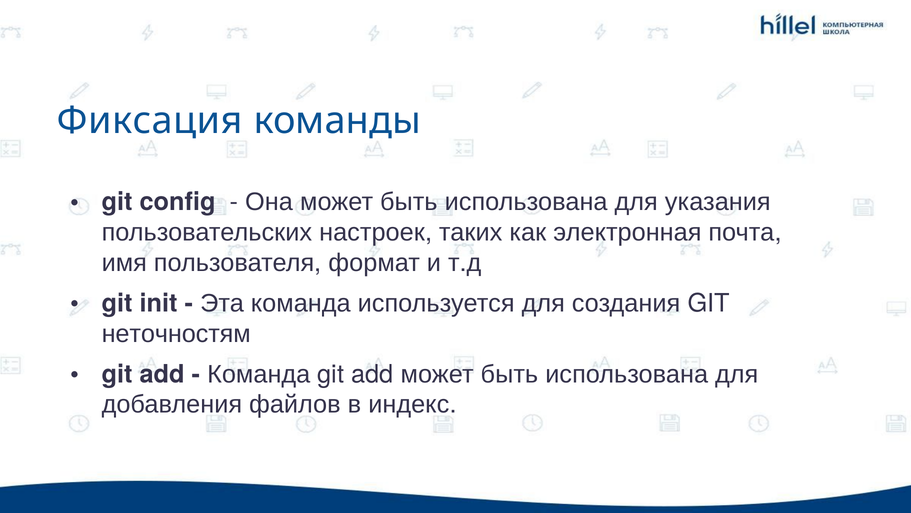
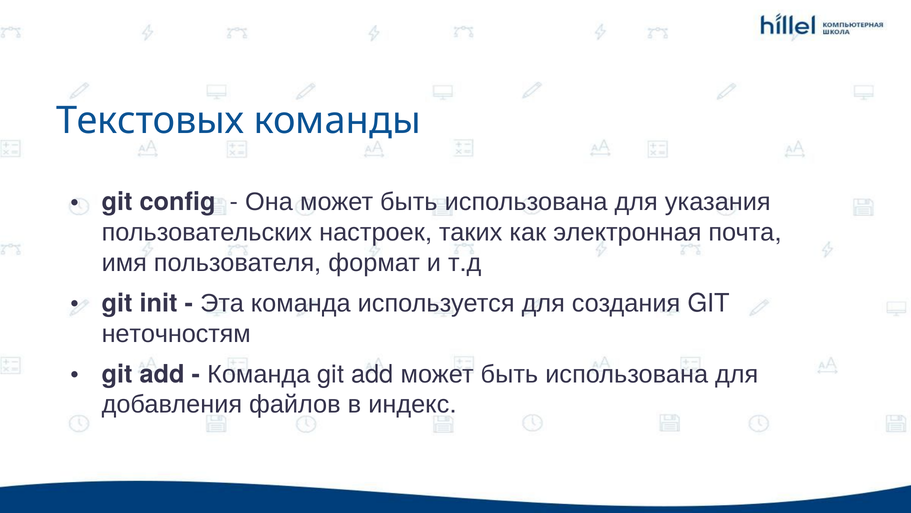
Фиксация: Фиксация -> Текстовых (150, 121)
